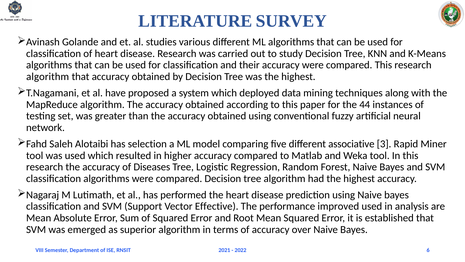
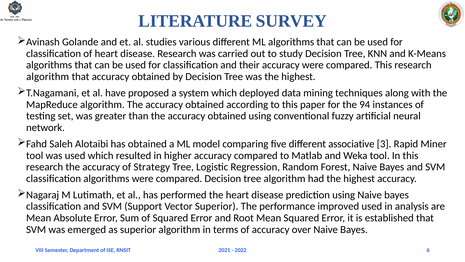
44: 44 -> 94 (365, 104)
has selection: selection -> obtained (147, 144)
Diseases: Diseases -> Strategy (152, 167)
Vector Effective: Effective -> Superior (217, 206)
